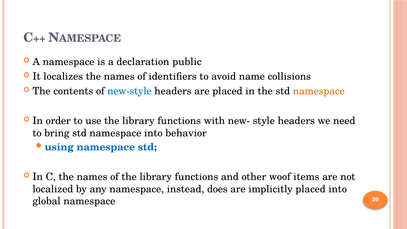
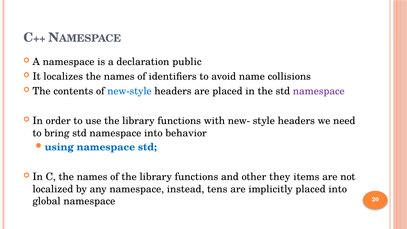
namespace colour: orange -> purple (319, 91)
woof: woof -> they (280, 177)
does: does -> tens (217, 189)
